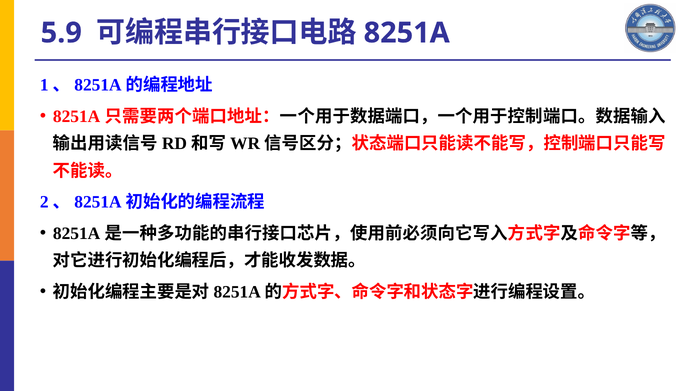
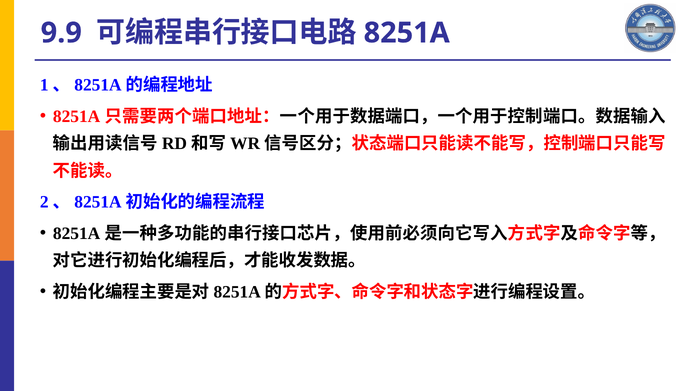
5.9: 5.9 -> 9.9 (61, 33)
